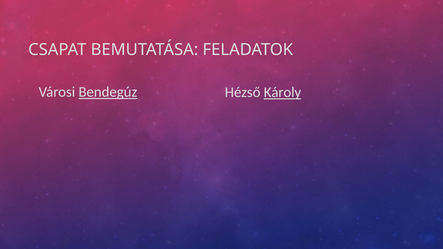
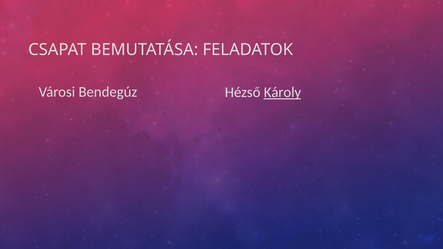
Bendegúz underline: present -> none (108, 92)
